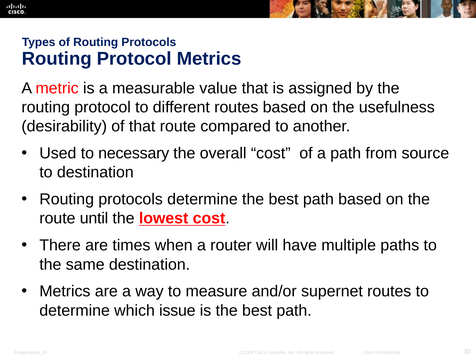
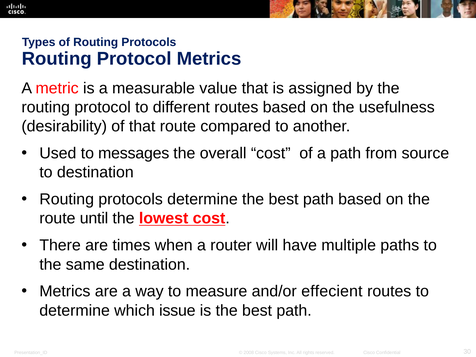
necessary: necessary -> messages (134, 153)
supernet: supernet -> effecient (332, 291)
